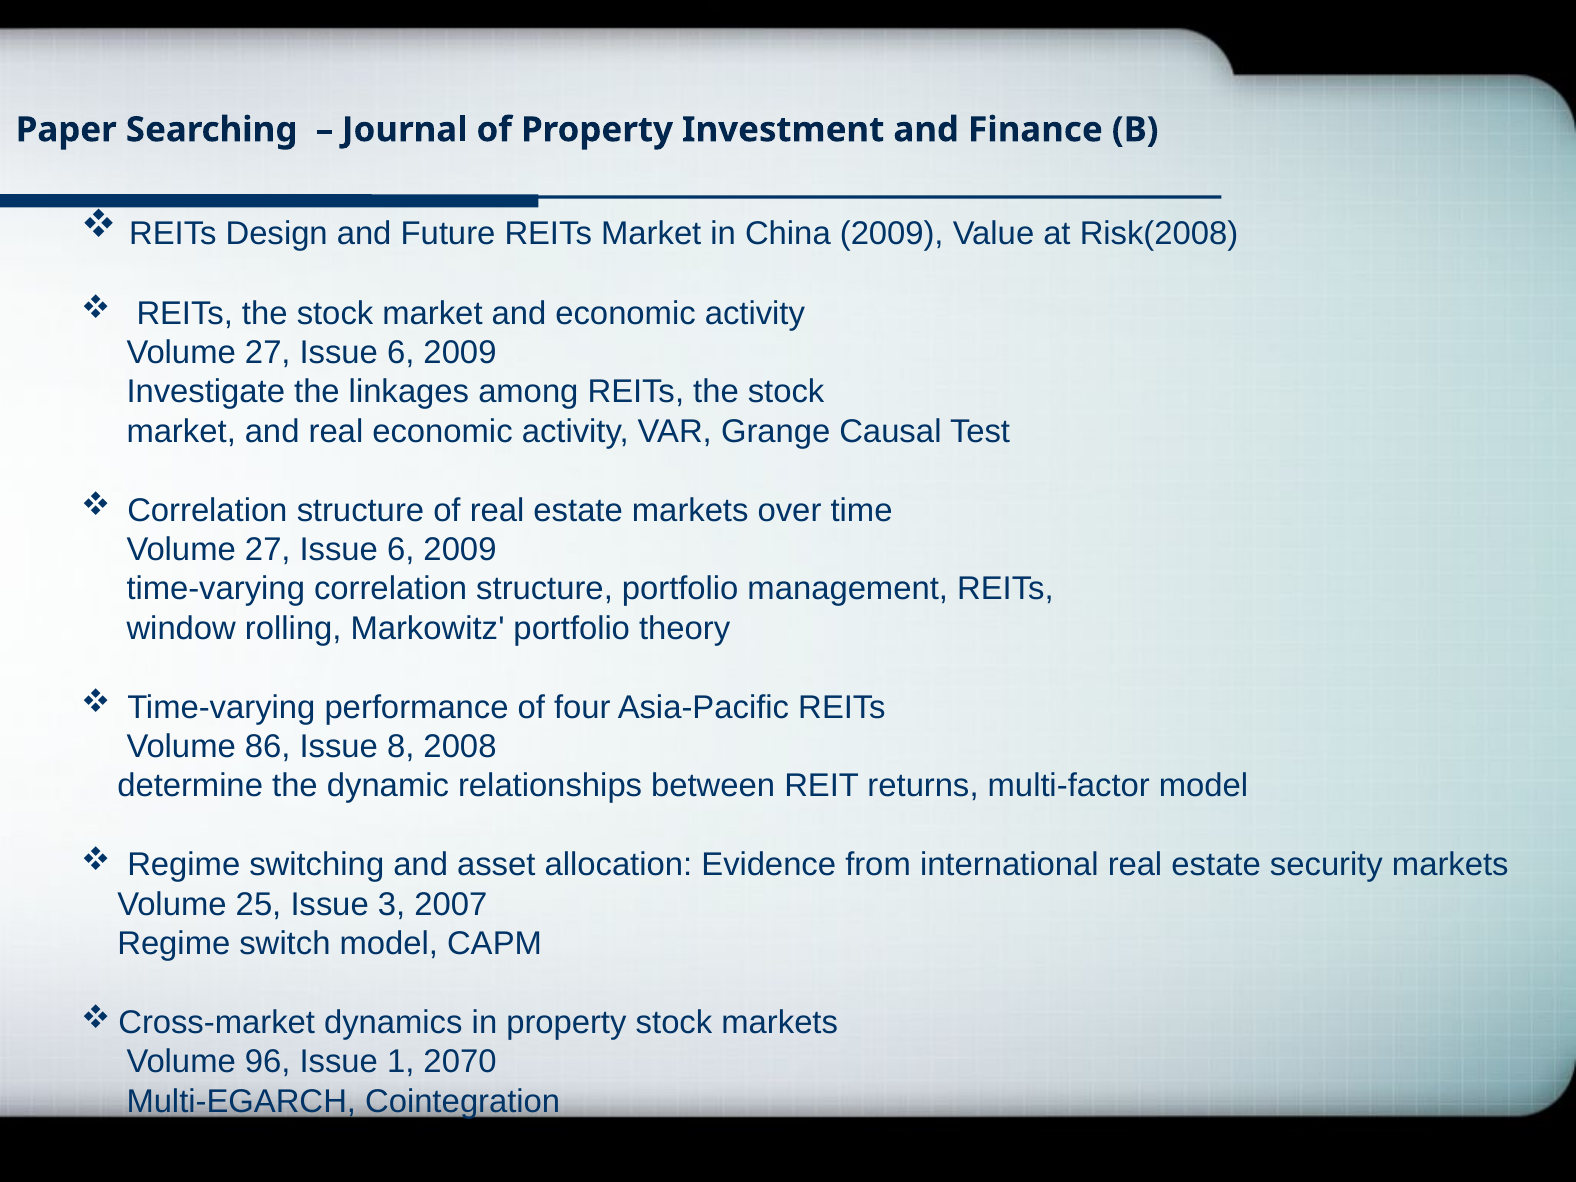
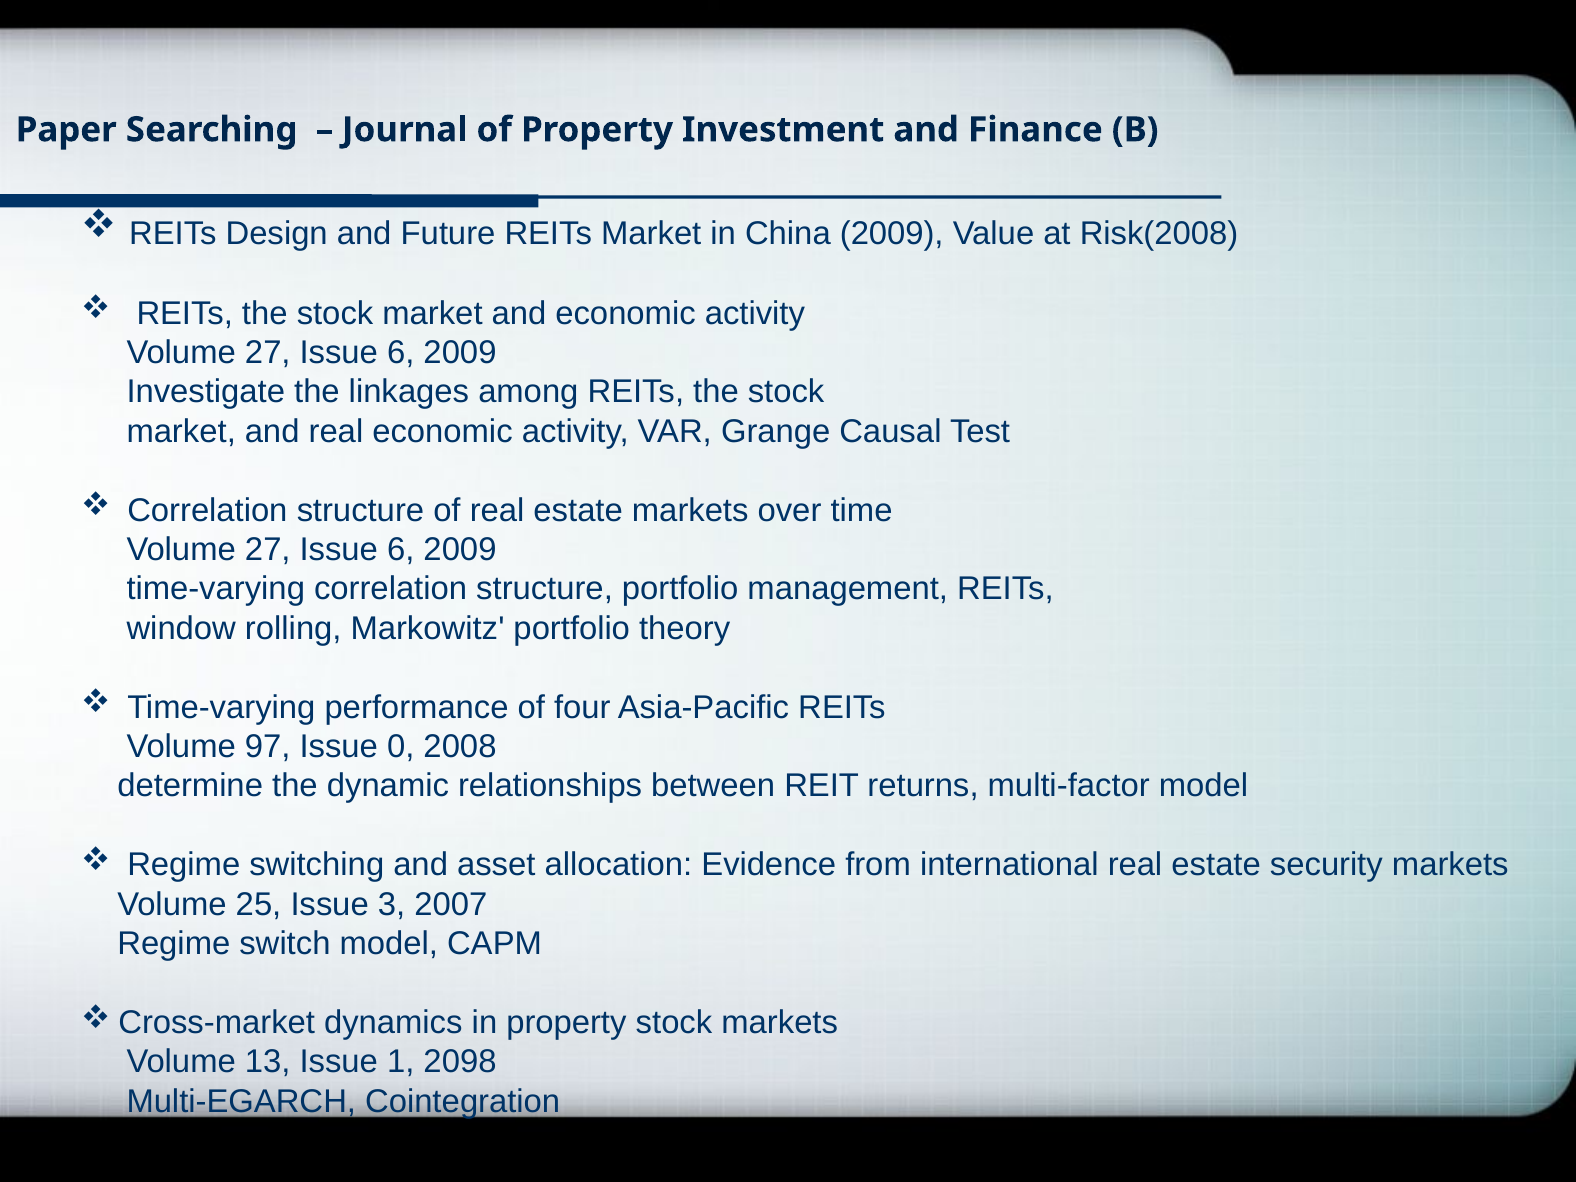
86: 86 -> 97 (268, 747)
8: 8 -> 0 (401, 747)
96: 96 -> 13 (268, 1062)
2070: 2070 -> 2098 (460, 1062)
